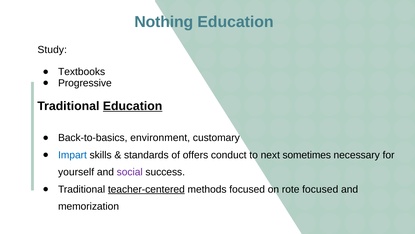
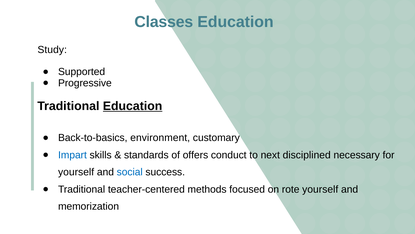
Nothing: Nothing -> Classes (164, 22)
Textbooks: Textbooks -> Supported (82, 72)
sometimes: sometimes -> disciplined (307, 155)
social colour: purple -> blue (130, 172)
teacher-centered underline: present -> none (146, 189)
rote focused: focused -> yourself (320, 189)
